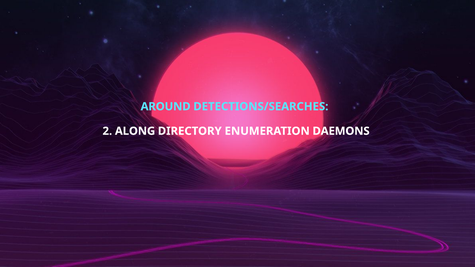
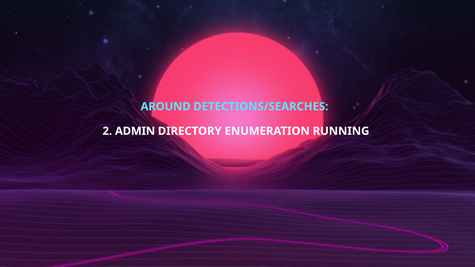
ALONG: ALONG -> ADMIN (135, 131)
DAEMONS: DAEMONS -> RUNNING (341, 131)
